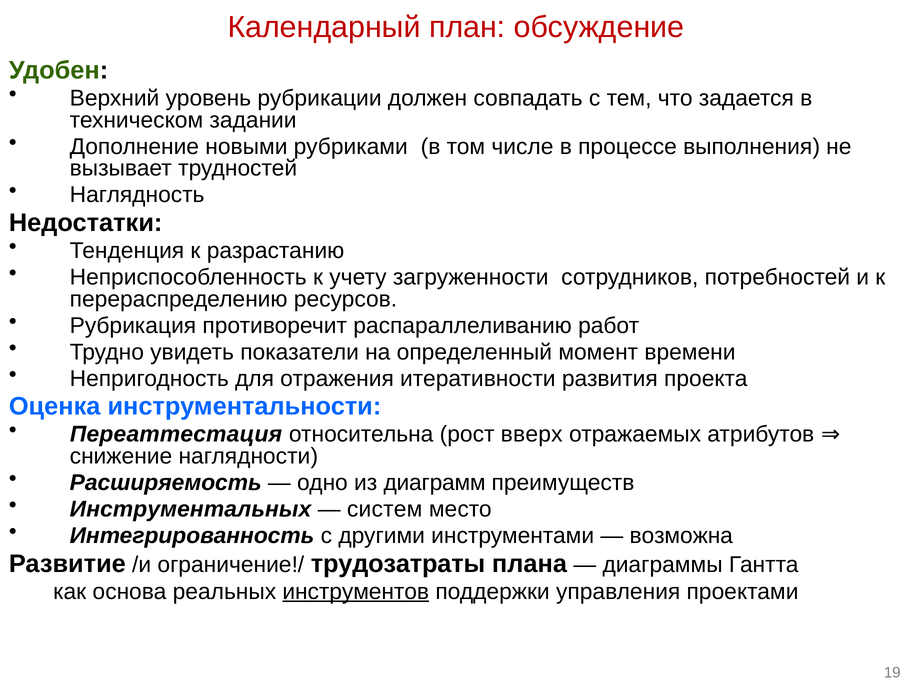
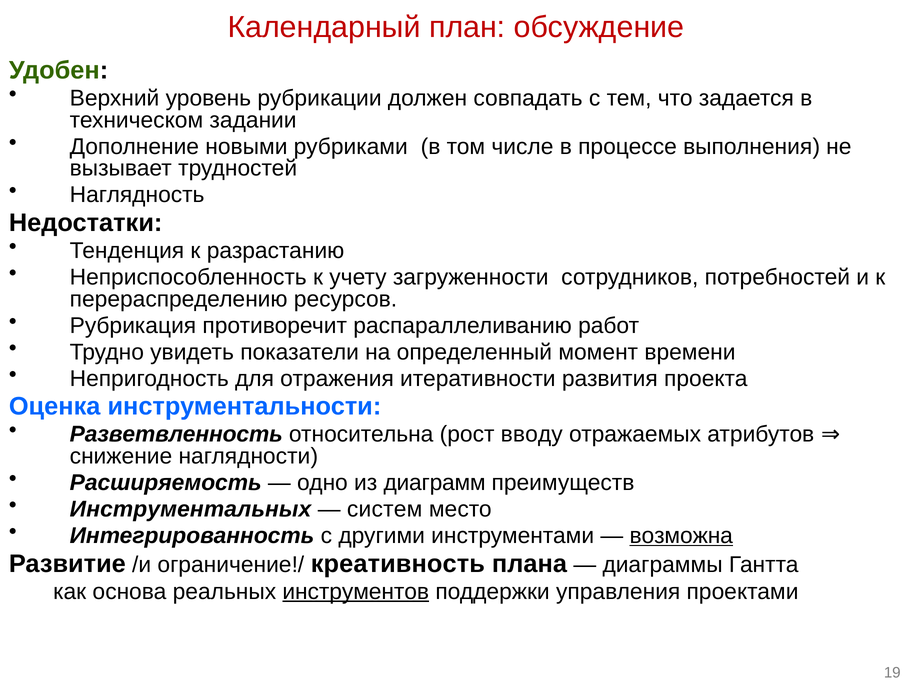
Переаттестация: Переаттестация -> Разветвленность (176, 434)
вверх: вверх -> вводу (532, 434)
возможна underline: none -> present (681, 536)
трудозатраты: трудозатраты -> креативность (398, 564)
